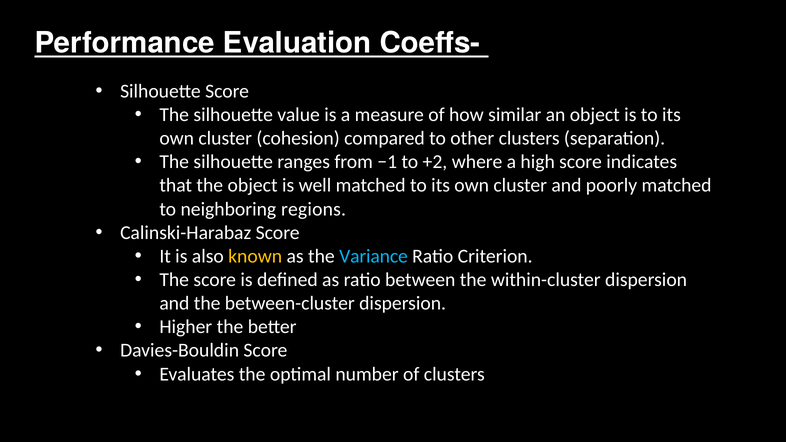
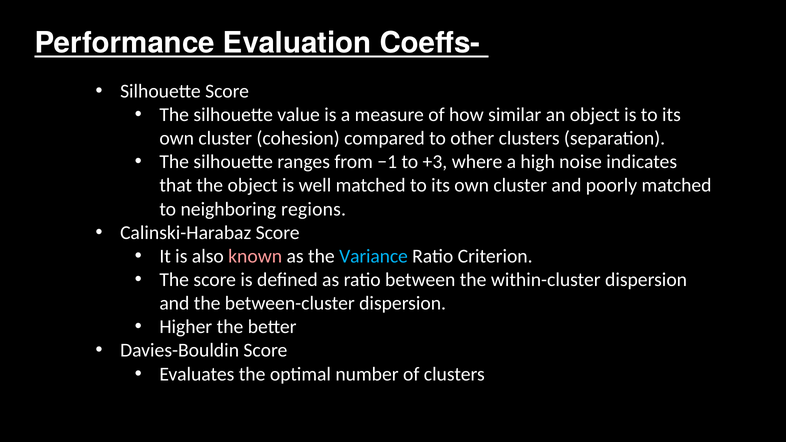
+2: +2 -> +3 (435, 162)
high score: score -> noise (581, 162)
known colour: yellow -> pink (255, 256)
